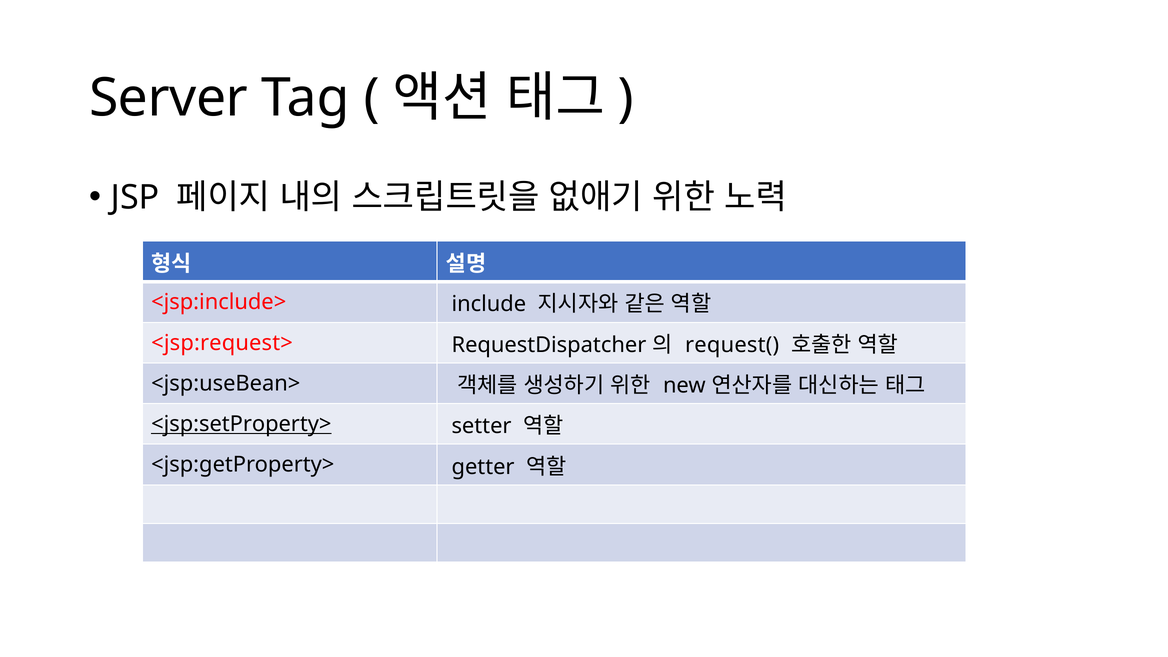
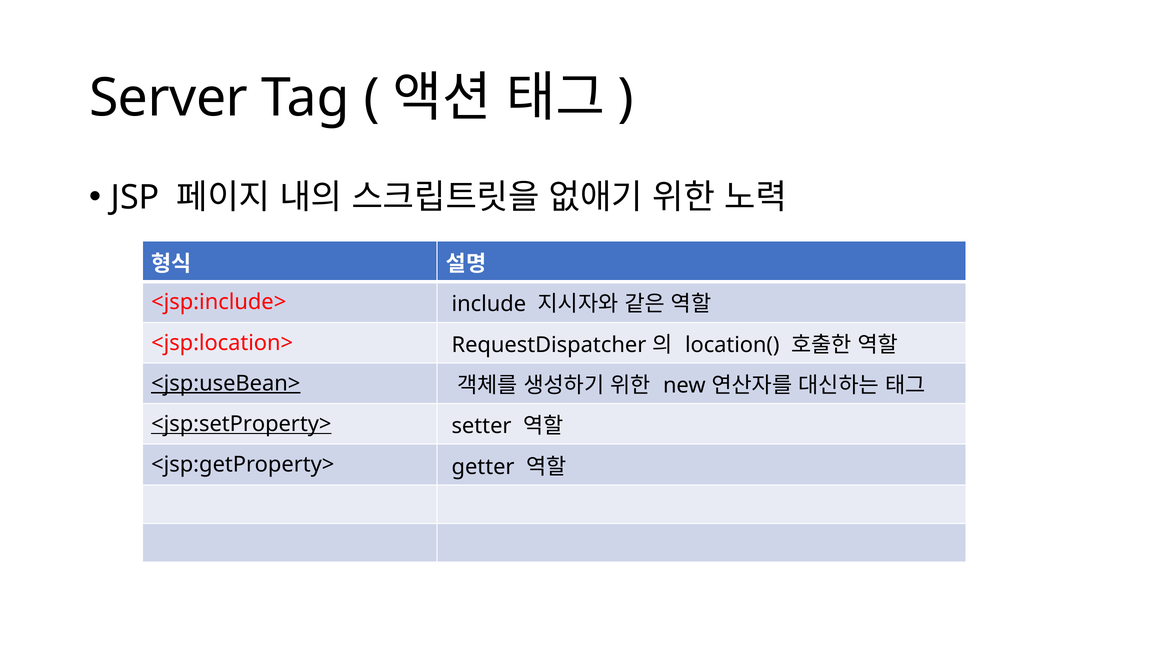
<jsp:request>: <jsp:request> -> <jsp:location> (222, 343)
request(: request( -> location( (732, 345)
<jsp:useBean> underline: none -> present (226, 383)
